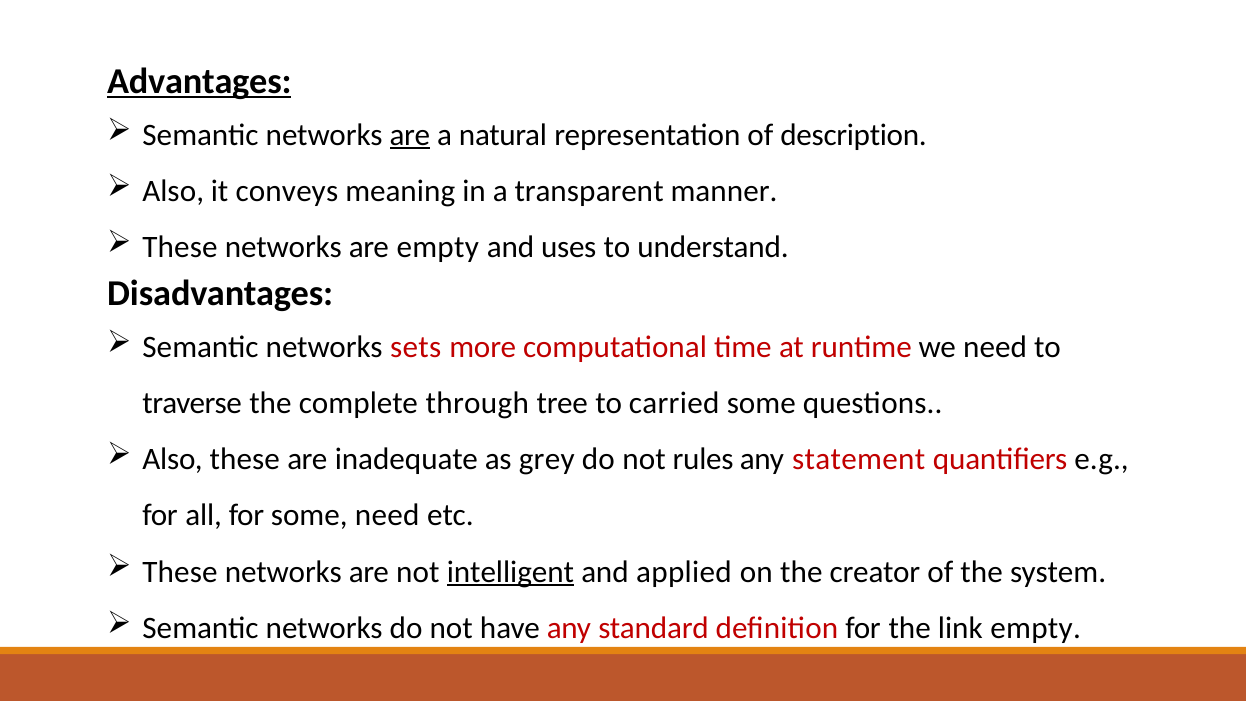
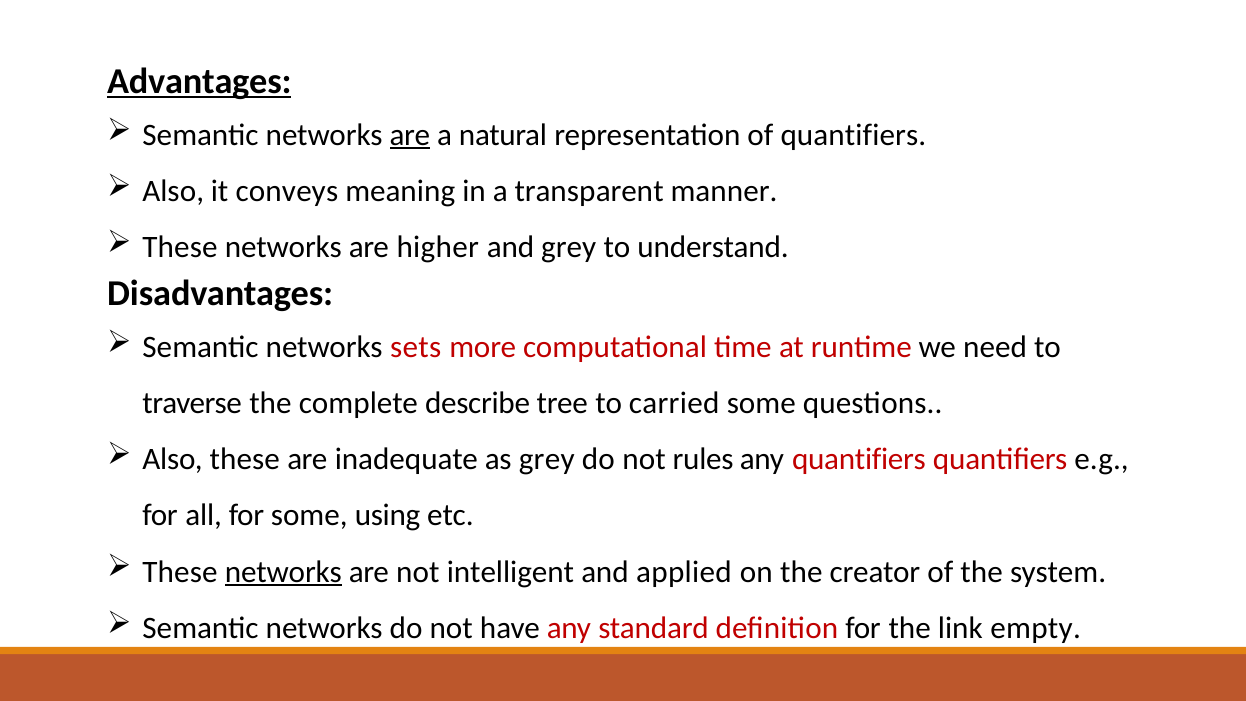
of description: description -> quantifiers (853, 135)
are empty: empty -> higher (438, 247)
and uses: uses -> grey (569, 247)
through: through -> describe (478, 403)
any statement: statement -> quantifiers (859, 459)
some need: need -> using (387, 516)
networks underline: none -> present (283, 572)
intelligent underline: present -> none (510, 572)
